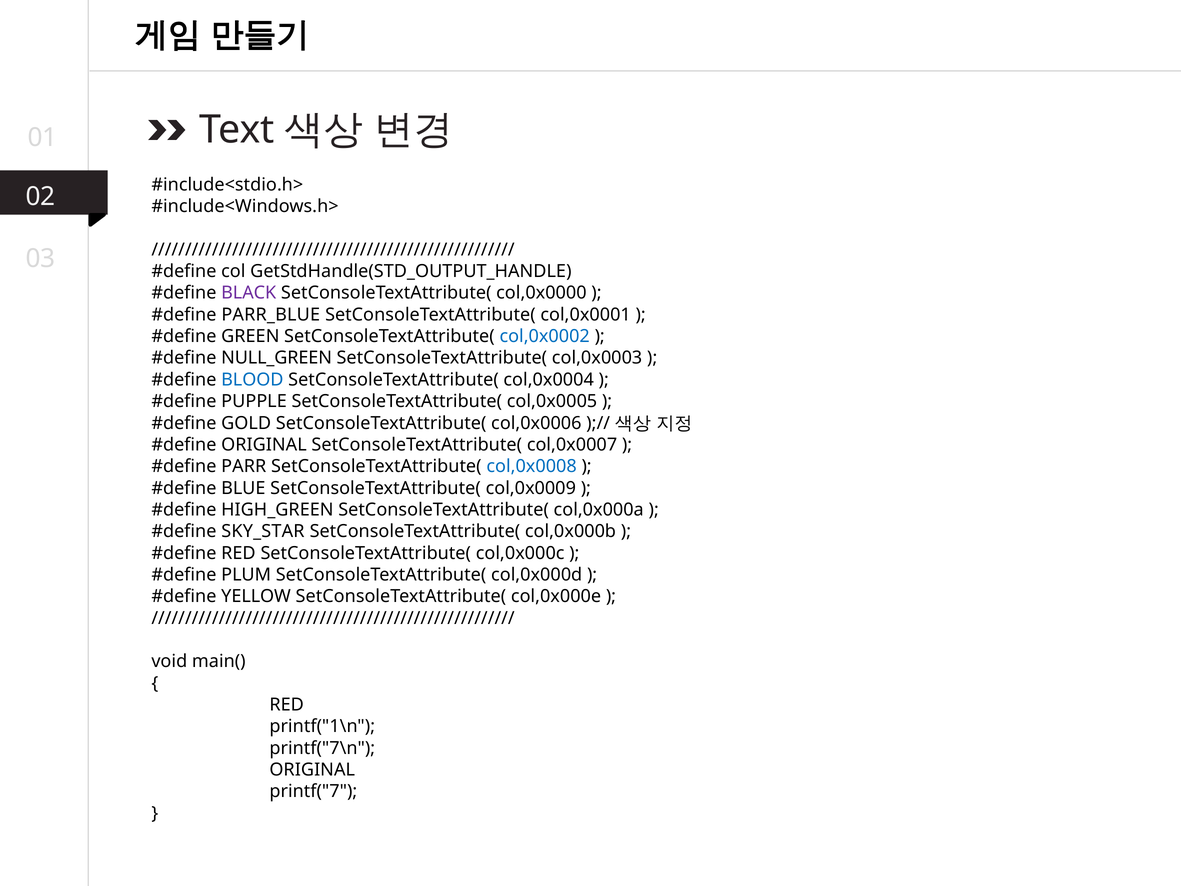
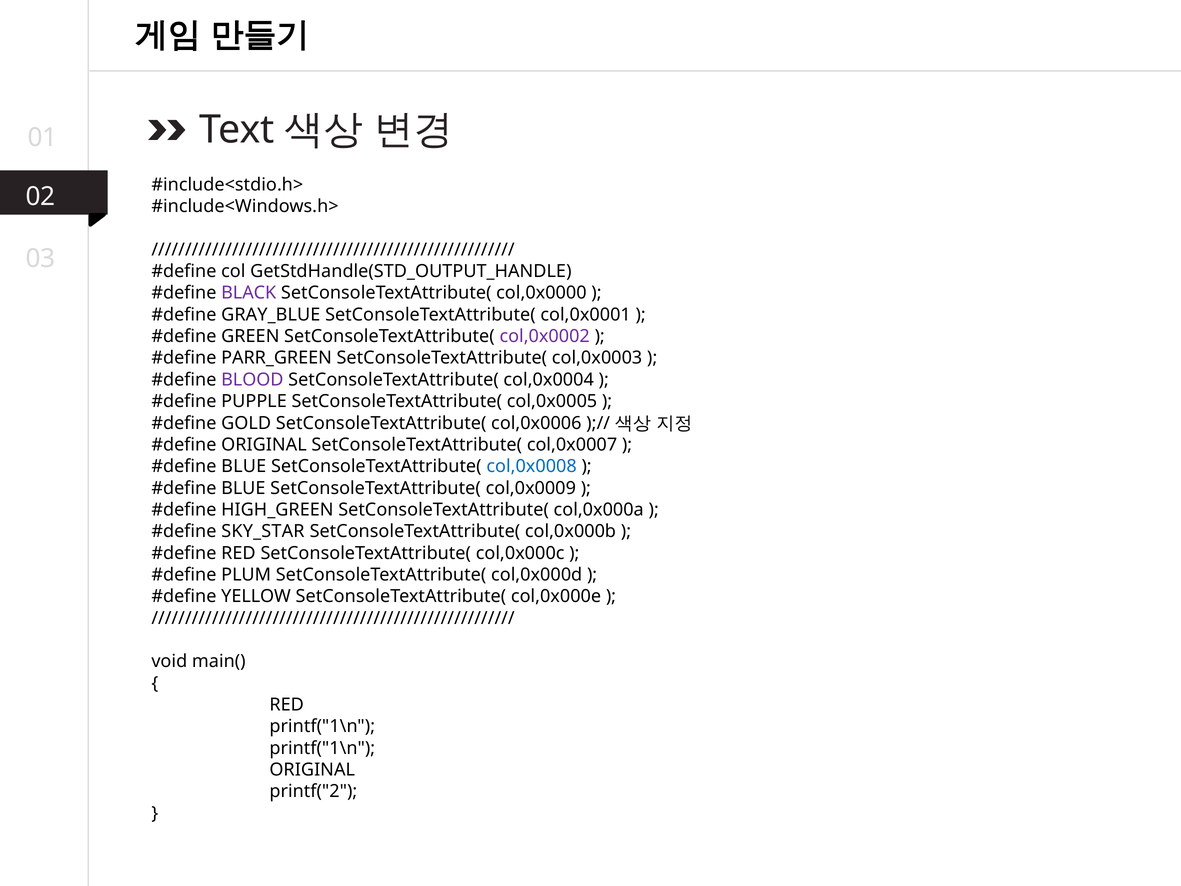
PARR_BLUE: PARR_BLUE -> GRAY_BLUE (271, 315)
col,0x0002 colour: blue -> purple (545, 336)
NULL_GREEN: NULL_GREEN -> PARR_GREEN (277, 358)
BLOOD colour: blue -> purple (252, 380)
PARR: PARR -> BLUE (244, 466)
printf("7\n: printf("7\n -> printf("1\n (322, 748)
printf("7: printf("7 -> printf("2 (313, 791)
